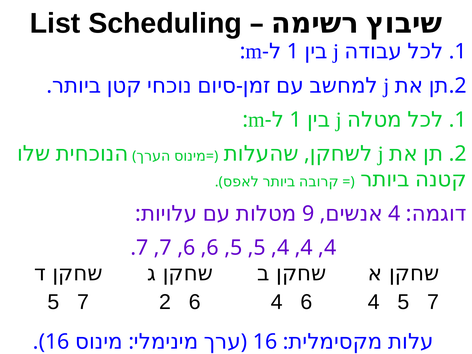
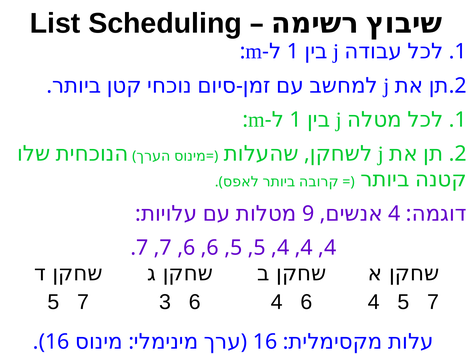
7 2: 2 -> 3 (165, 302)
